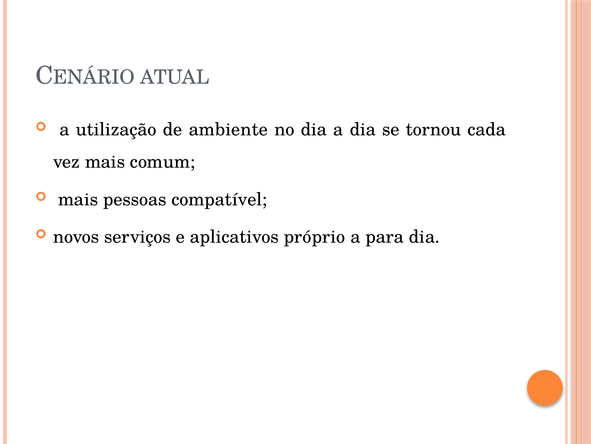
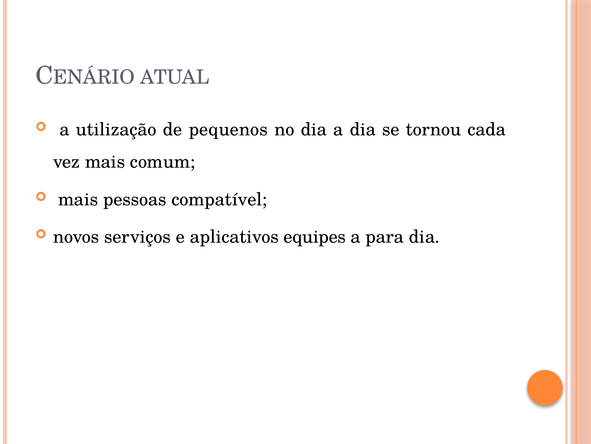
ambiente: ambiente -> pequenos (228, 129)
próprio: próprio -> equipes (315, 236)
